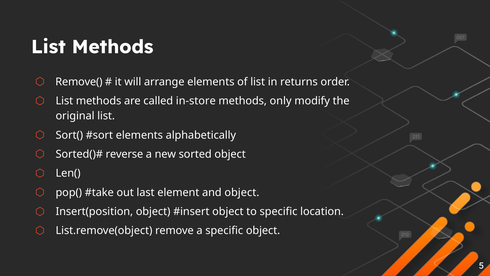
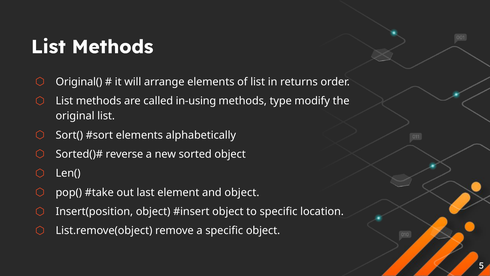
Remove(: Remove( -> Original( (79, 82)
in-store: in-store -> in-using (196, 101)
only: only -> type (281, 101)
